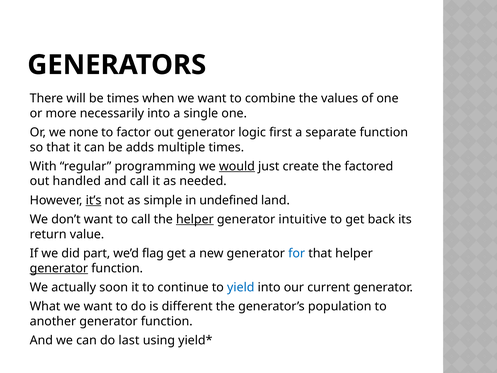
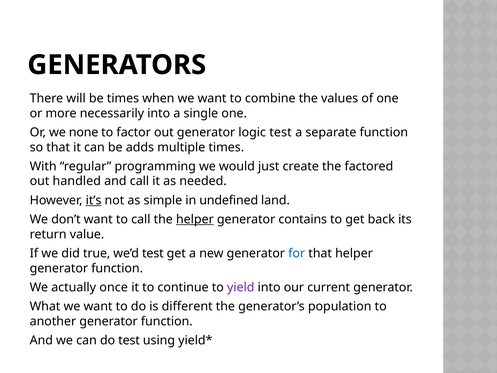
logic first: first -> test (281, 132)
would underline: present -> none (237, 166)
intuitive: intuitive -> contains (303, 219)
part: part -> true (97, 253)
we’d flag: flag -> test (153, 253)
generator underline: present -> none (59, 268)
soon: soon -> once (114, 287)
yield colour: blue -> purple (241, 287)
do last: last -> test (129, 340)
